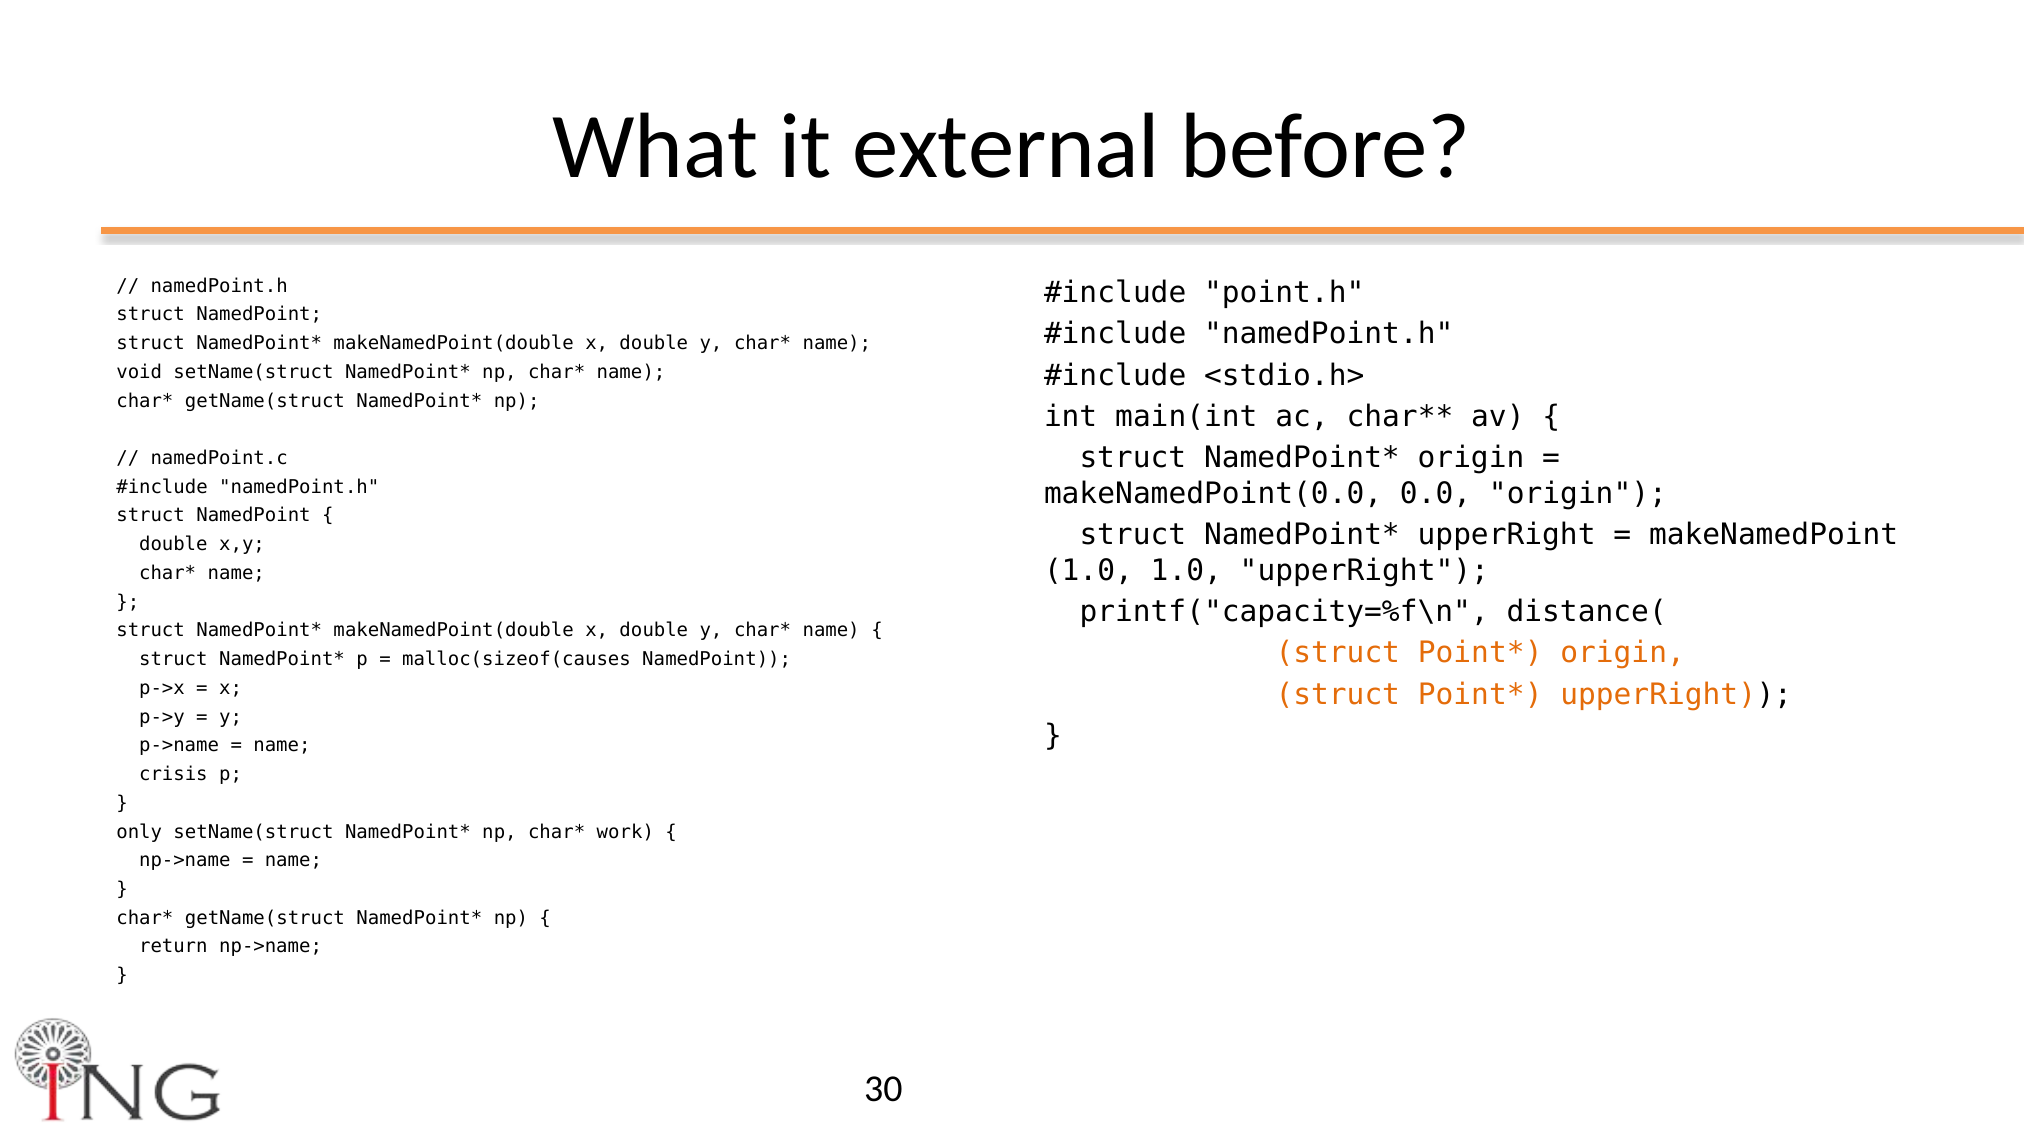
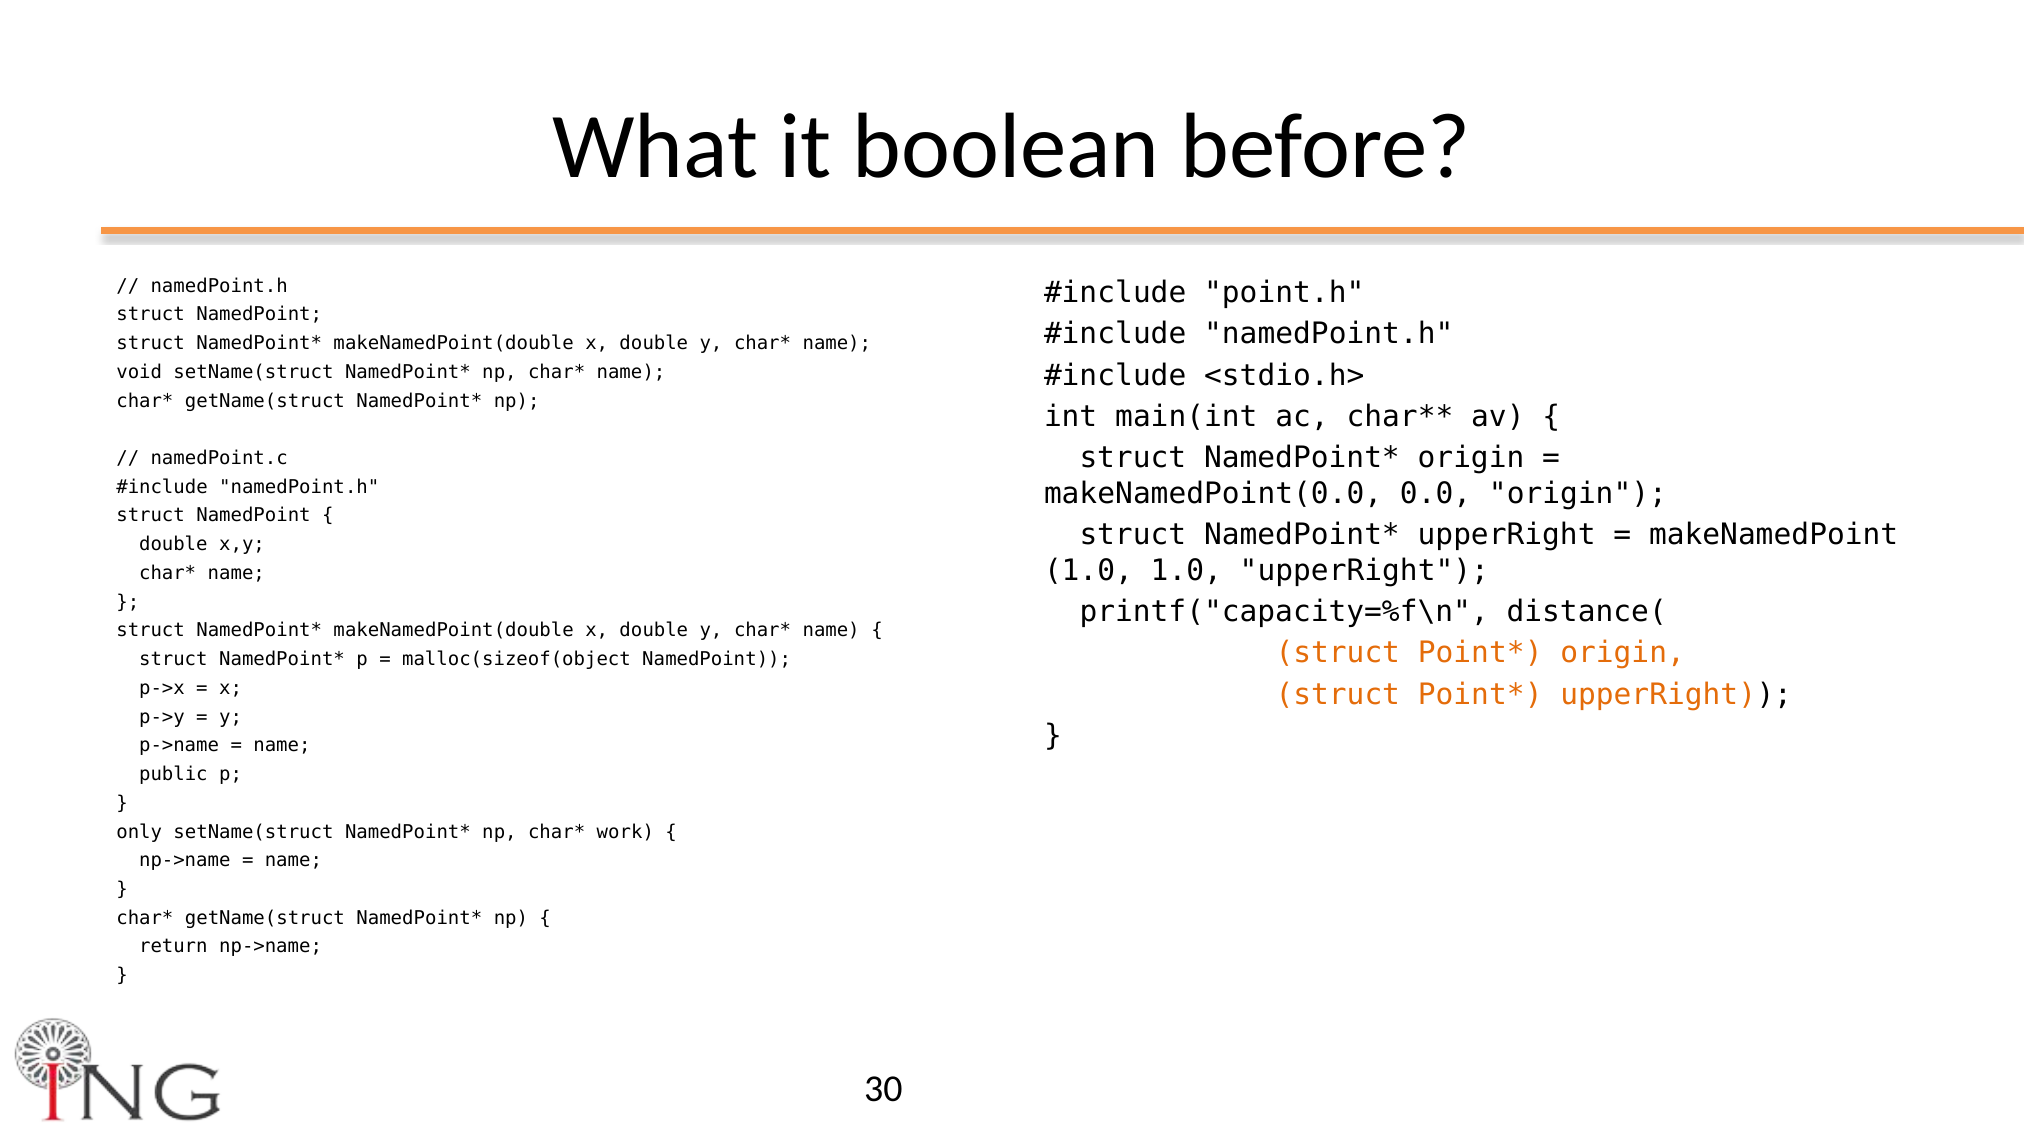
external: external -> boolean (1006, 147)
malloc(sizeof(causes: malloc(sizeof(causes -> malloc(sizeof(object (516, 660)
crisis: crisis -> public (173, 775)
